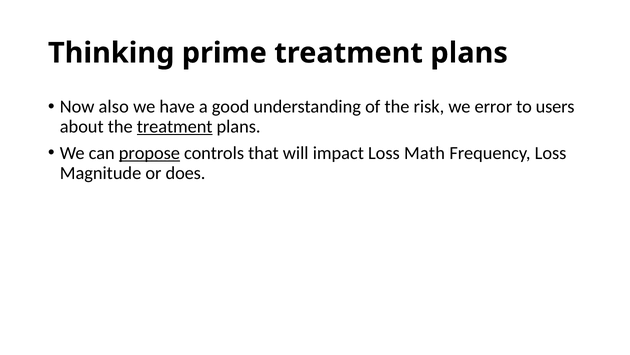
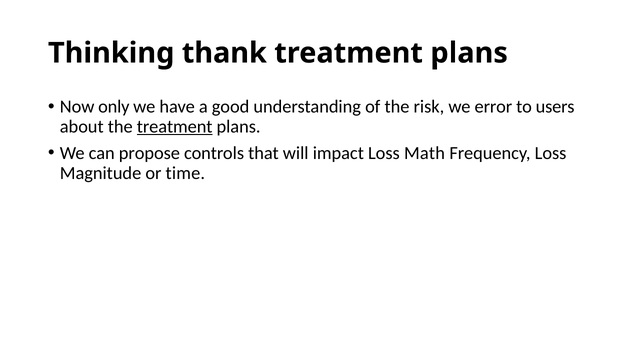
prime: prime -> thank (224, 53)
also: also -> only (114, 107)
propose underline: present -> none (149, 153)
does: does -> time (185, 173)
